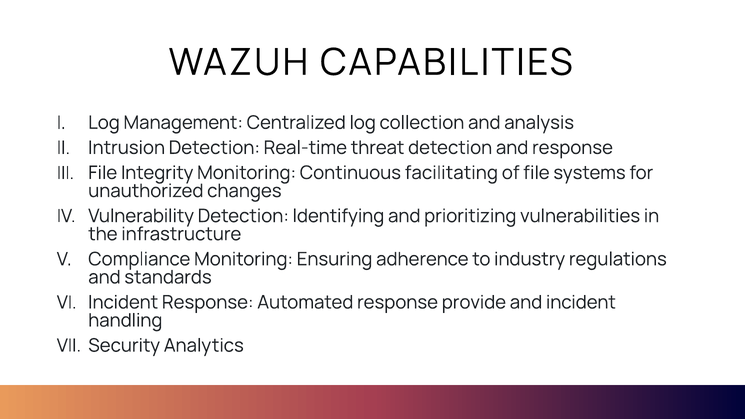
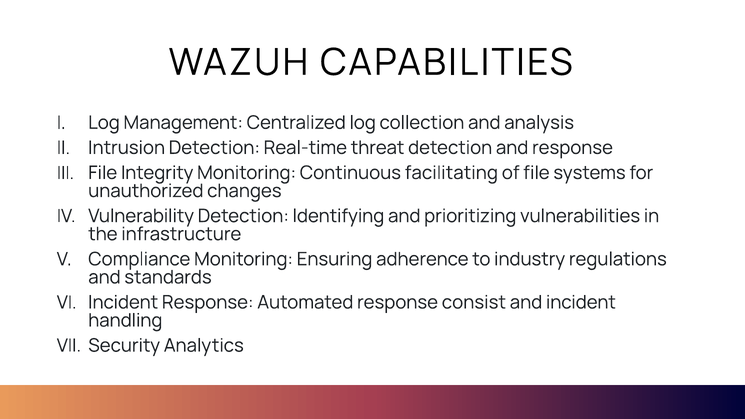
provide: provide -> consist (474, 302)
